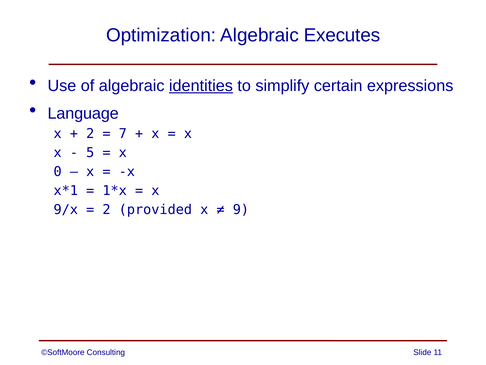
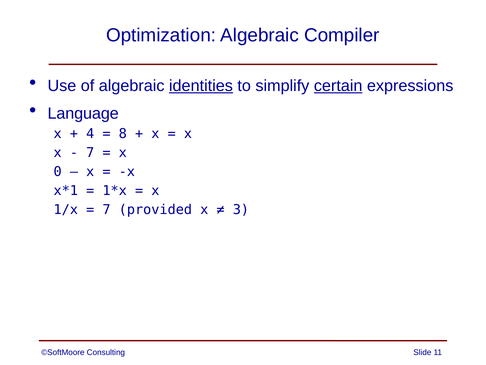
Executes: Executes -> Compiler (342, 35)
certain underline: none -> present (338, 86)
2: 2 -> 4 (90, 134)
7: 7 -> 8 (123, 134)
5: 5 -> 7 (90, 153)
9/x: 9/x -> 1/x (66, 209)
2: 2 -> 7 (107, 209)
9: 9 -> 3 (241, 209)
